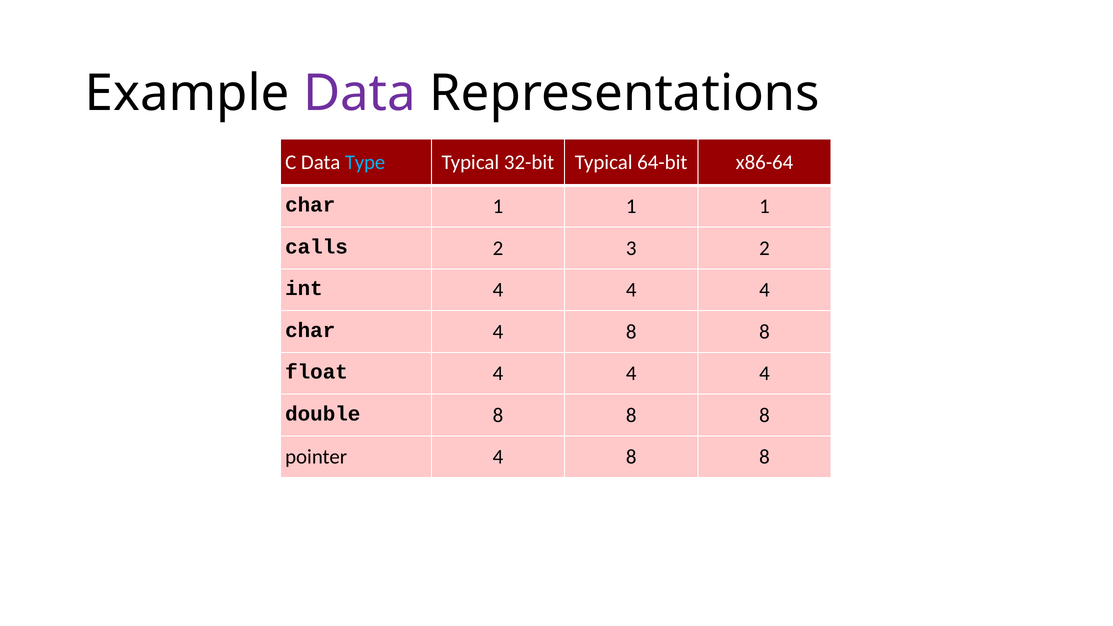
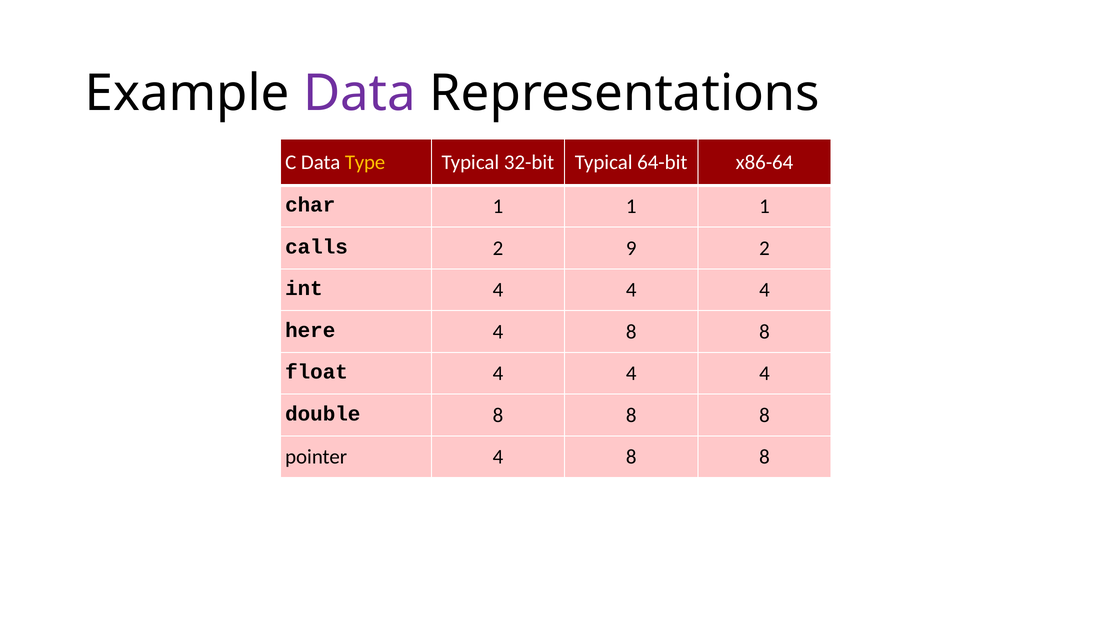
Type colour: light blue -> yellow (365, 163)
3: 3 -> 9 (631, 248)
char: char -> here (310, 330)
